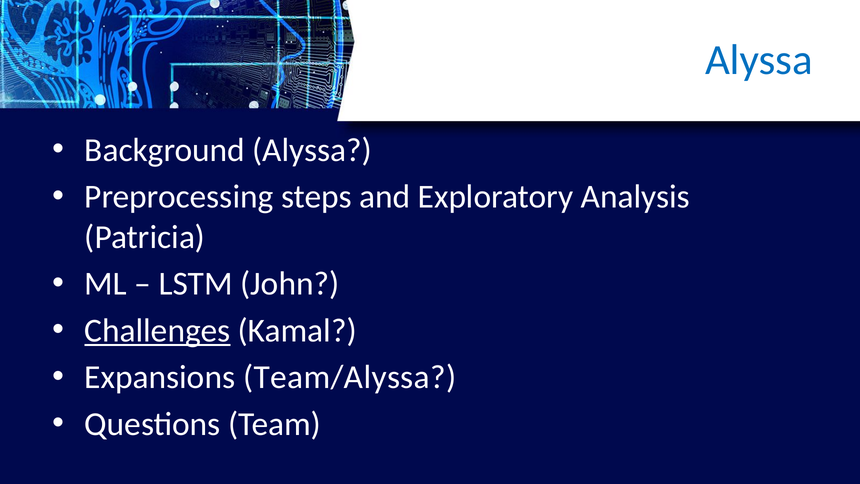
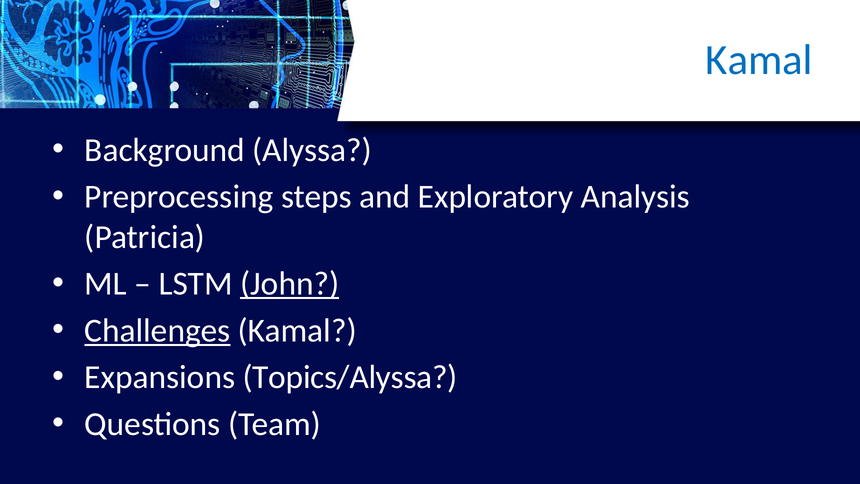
Alyssa: Alyssa -> Kamal (759, 60)
John underline: none -> present (290, 284)
Team/Alyssa: Team/Alyssa -> Topics/Alyssa (350, 377)
